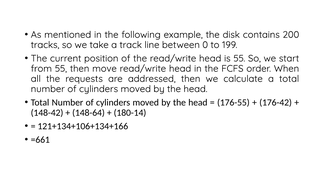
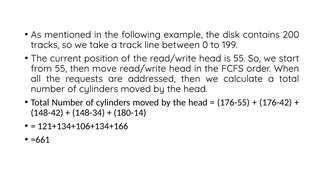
148-64: 148-64 -> 148-34 (88, 113)
